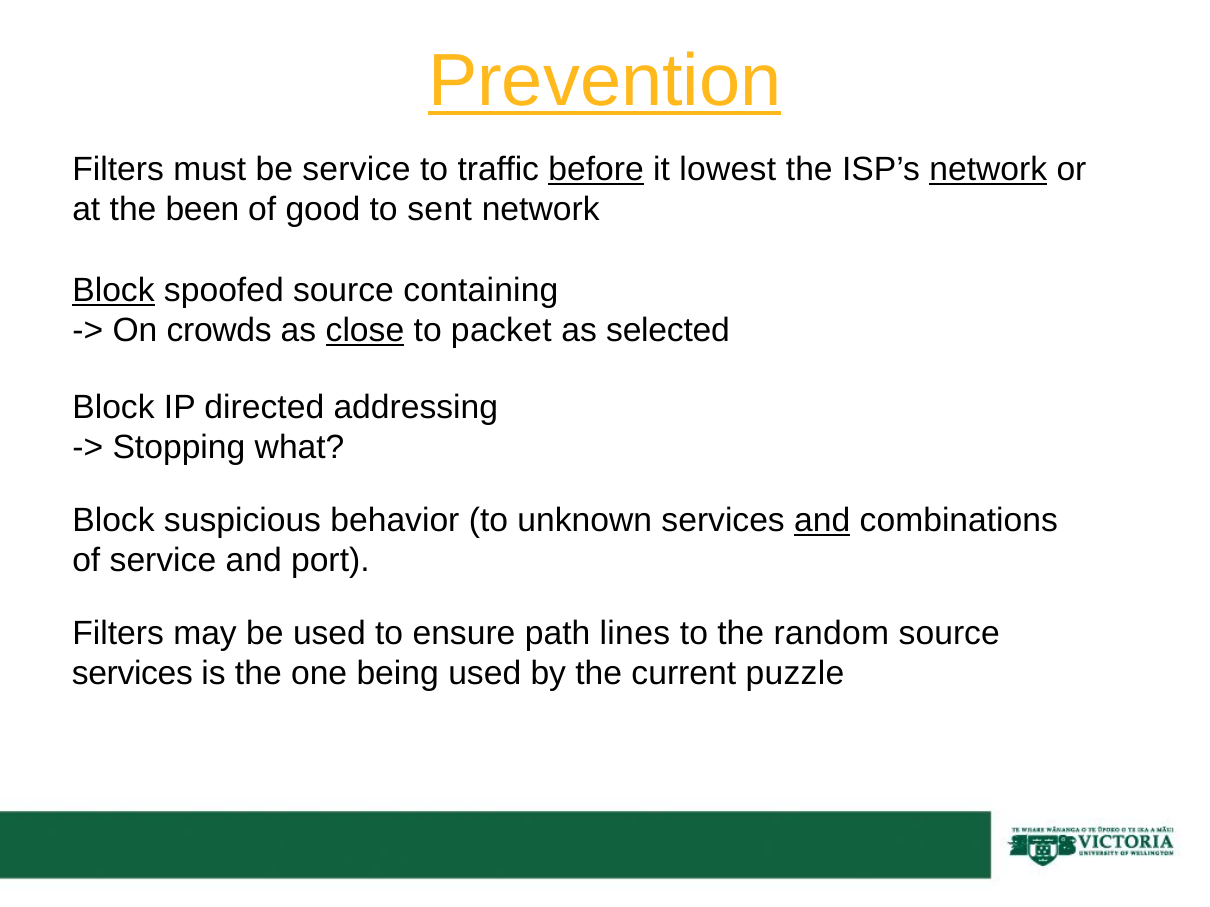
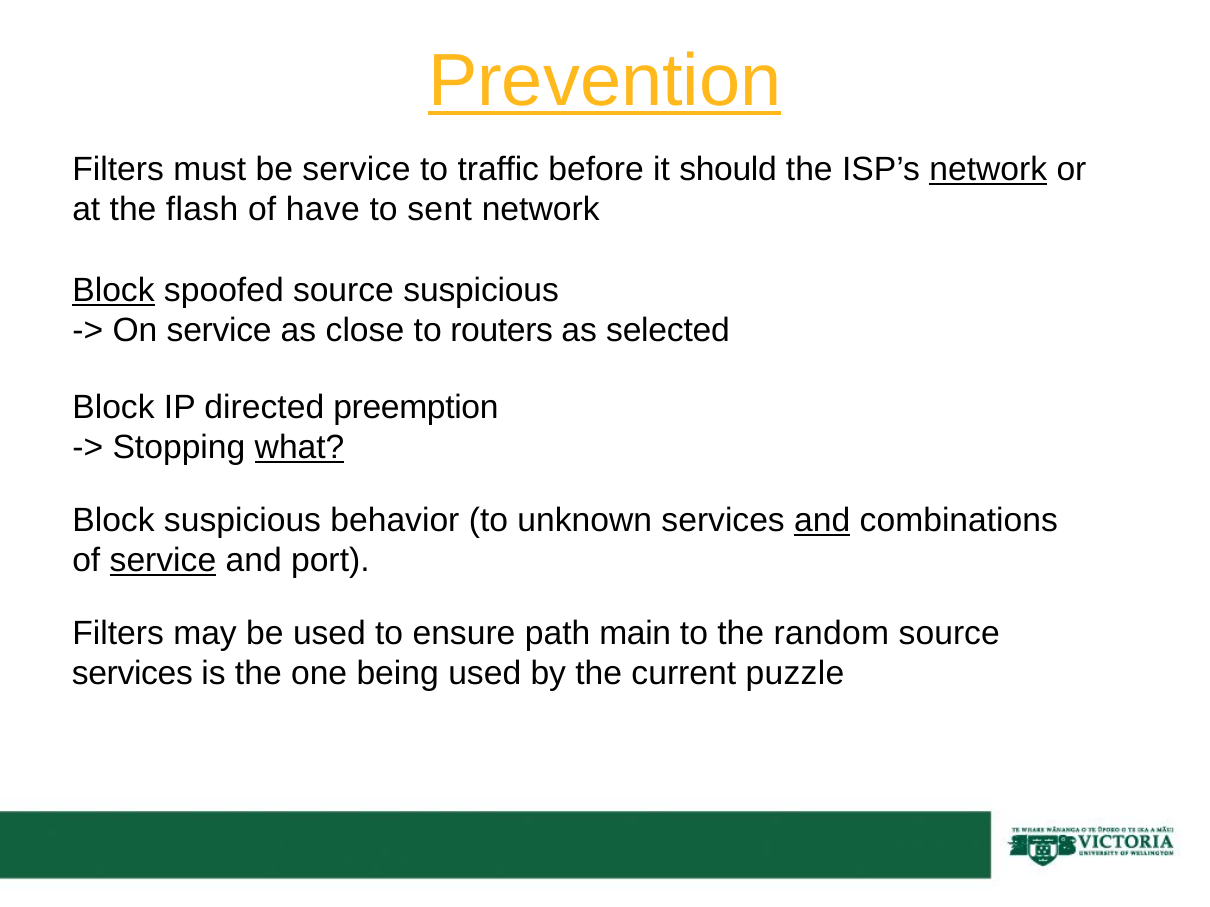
before underline: present -> none (596, 170)
lowest: lowest -> should (728, 170)
been: been -> flash (202, 210)
good: good -> have (323, 210)
source containing: containing -> suspicious (481, 291)
On crowds: crowds -> service (219, 331)
close underline: present -> none (365, 331)
packet: packet -> routers (502, 331)
addressing: addressing -> preemption (416, 408)
what underline: none -> present (300, 448)
service underline: none -> present (163, 561)
lines: lines -> main (635, 634)
